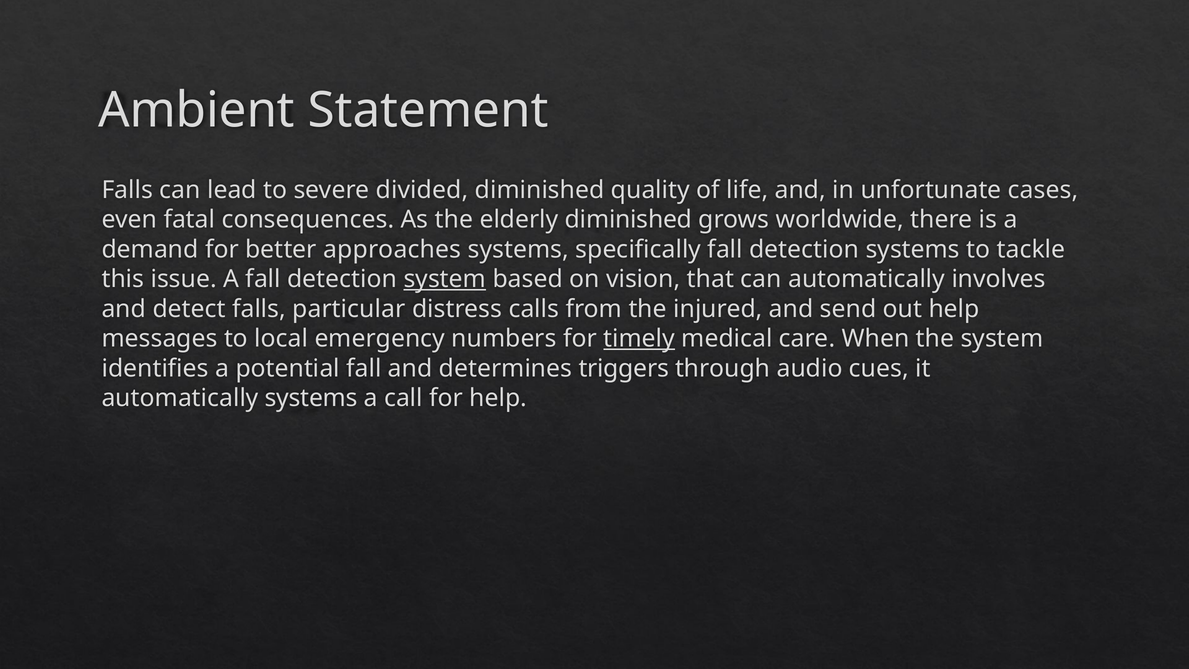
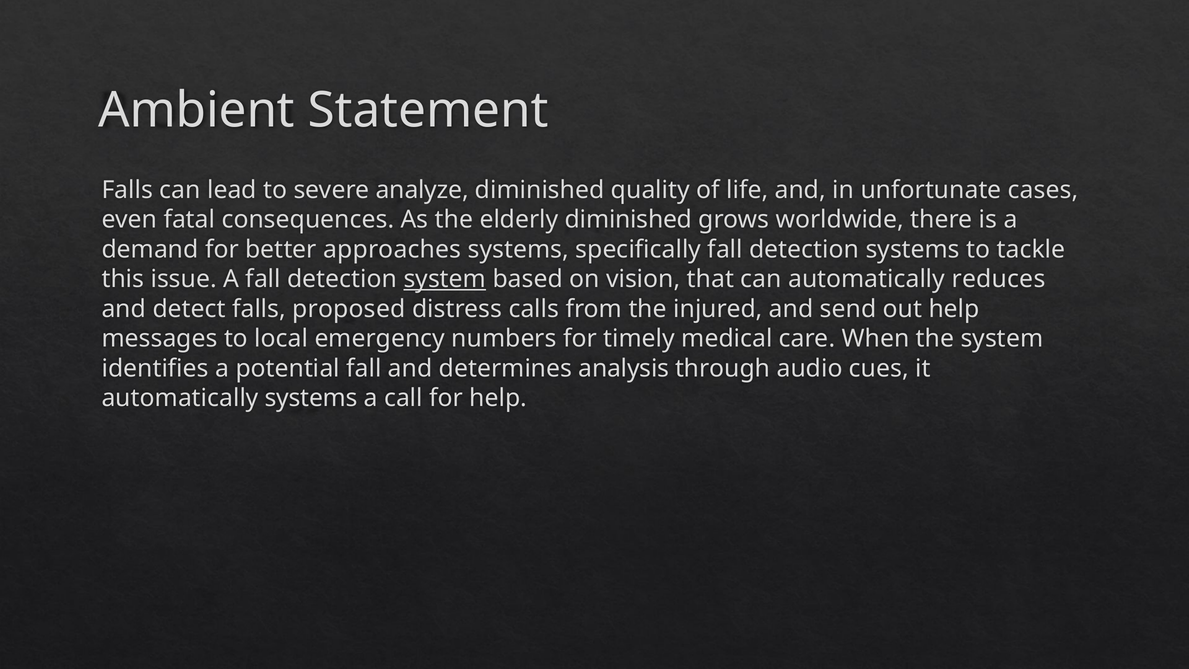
divided: divided -> analyze (422, 190)
involves: involves -> reduces (999, 279)
particular: particular -> proposed (349, 309)
timely underline: present -> none (639, 339)
triggers: triggers -> analysis (624, 368)
